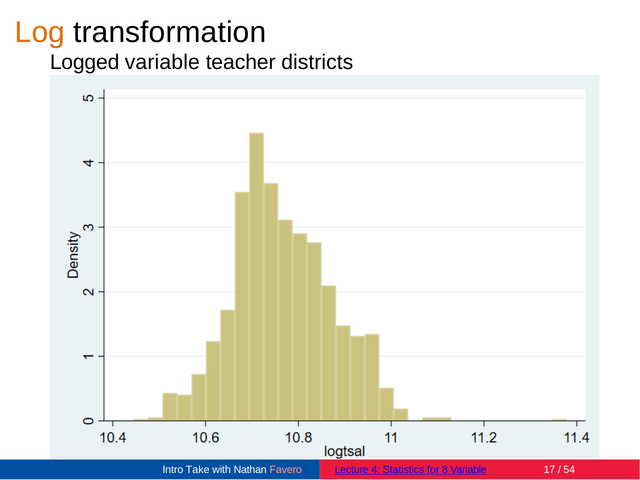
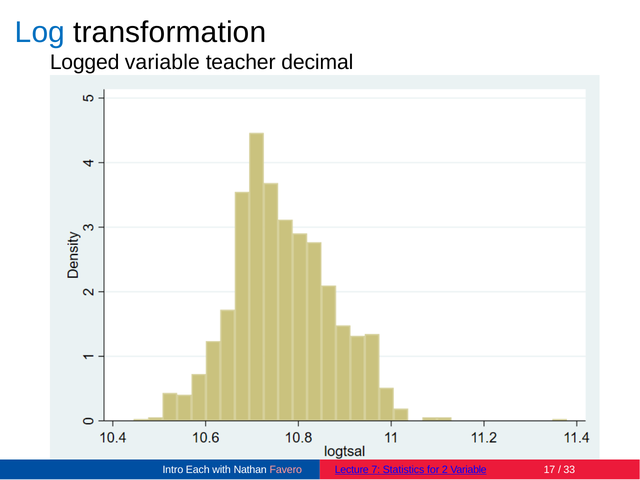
Log colour: orange -> blue (40, 33)
districts: districts -> decimal (317, 62)
Take: Take -> Each (198, 470)
4: 4 -> 7 (376, 470)
8: 8 -> 2 (445, 470)
54: 54 -> 33 (569, 470)
